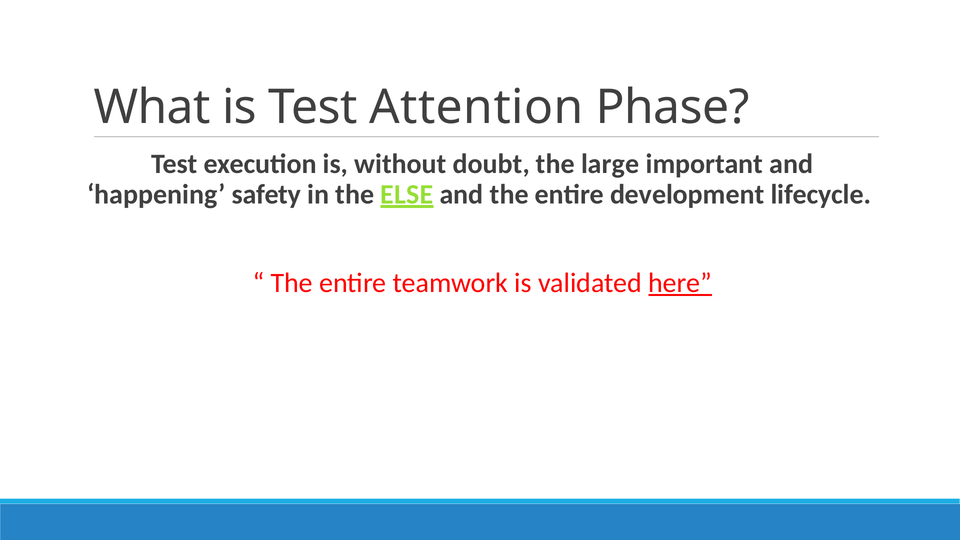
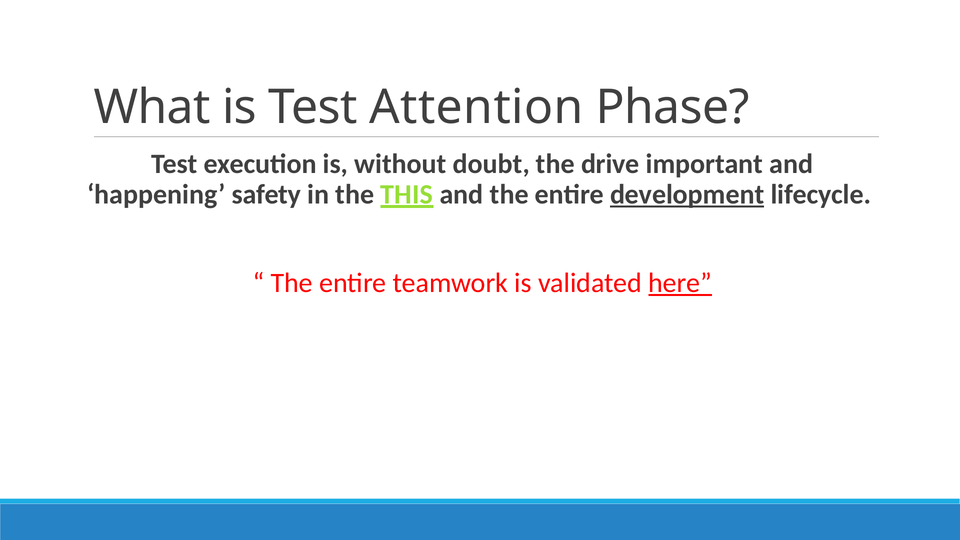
large: large -> drive (610, 164)
ELSE: ELSE -> THIS (407, 195)
development underline: none -> present (687, 195)
